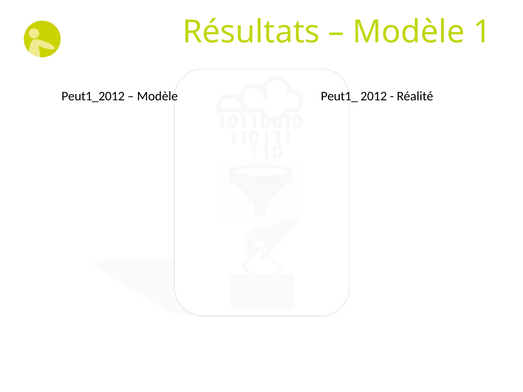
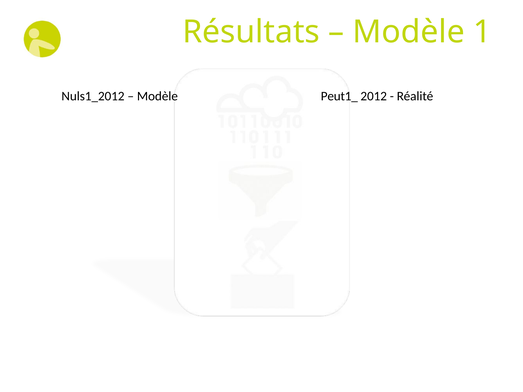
Peut1_2012: Peut1_2012 -> Nuls1_2012 (93, 96)
